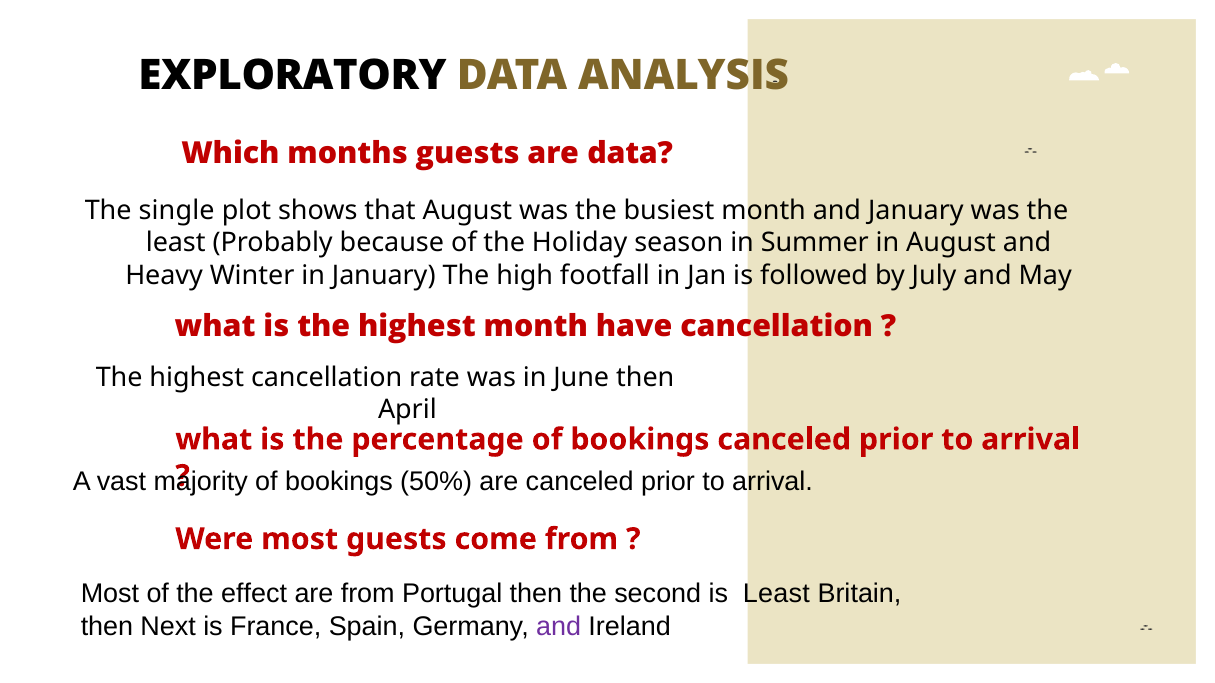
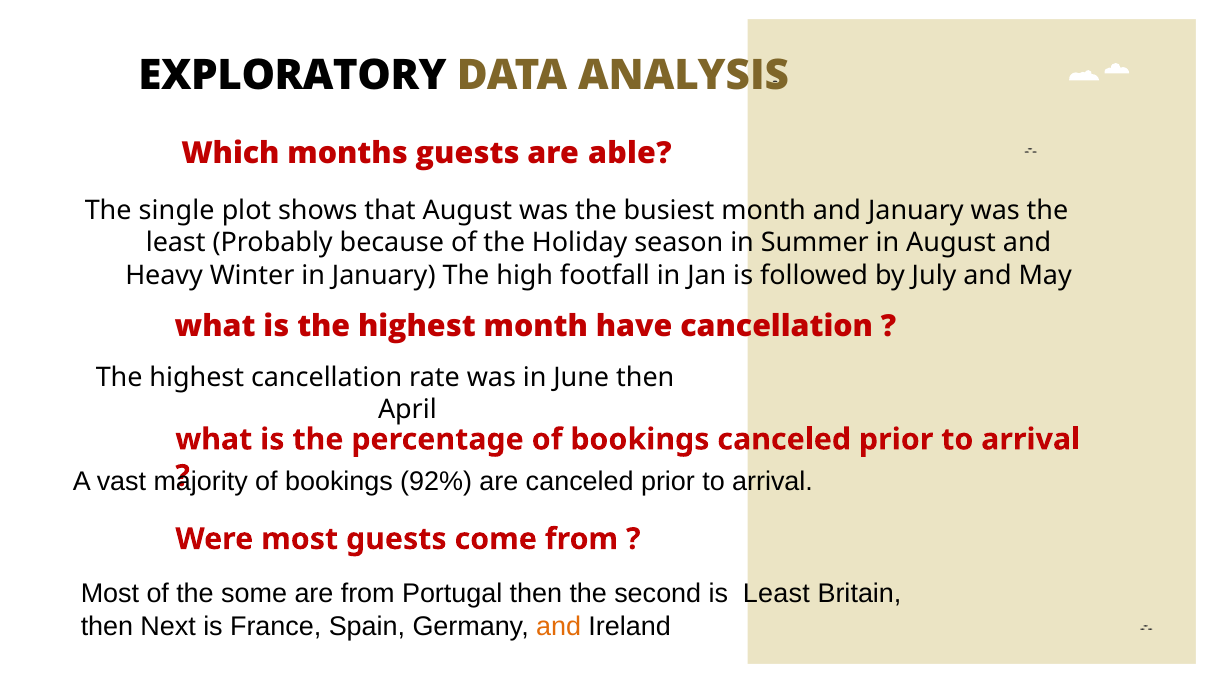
are data: data -> able (630, 154)
50%: 50% -> 92% (436, 482)
effect: effect -> some (254, 594)
and colour: purple -> orange (559, 627)
